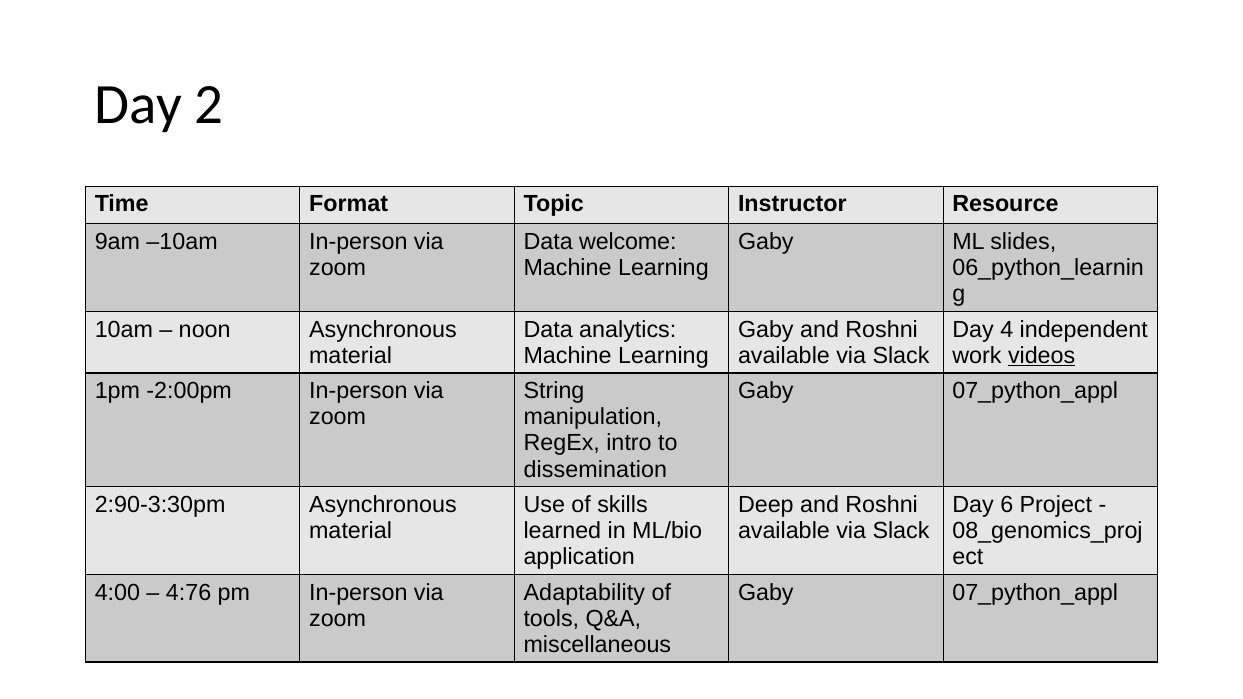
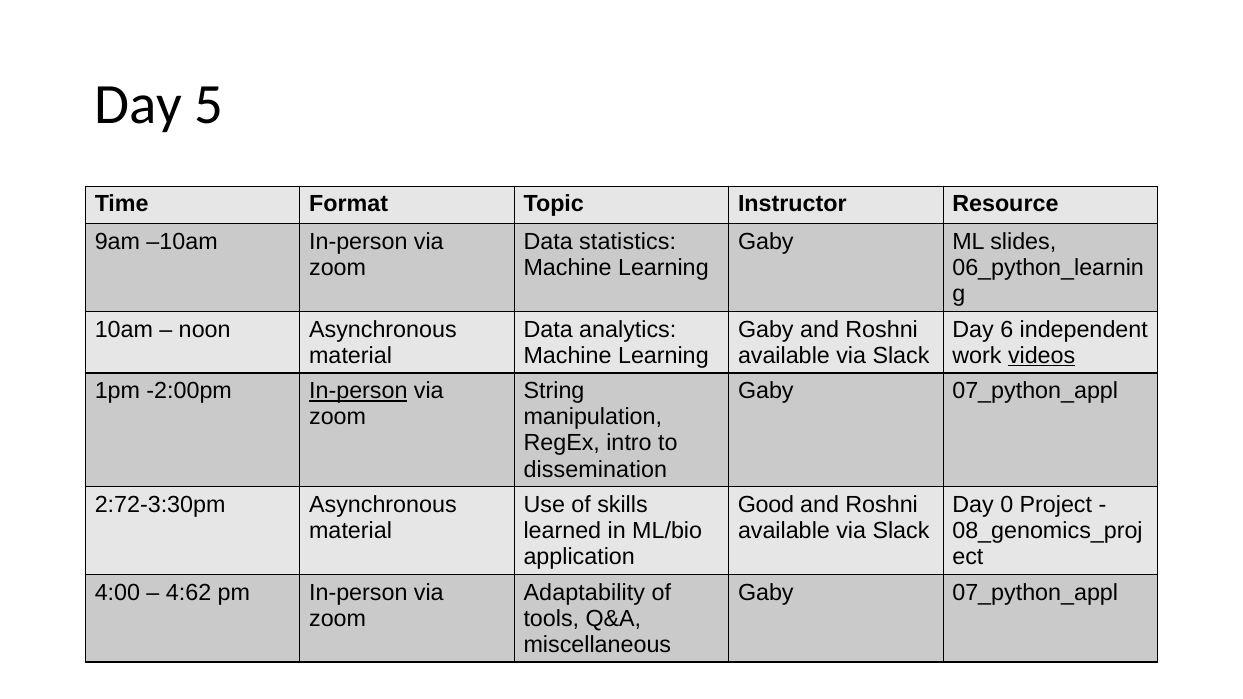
2: 2 -> 5 (209, 105)
welcome: welcome -> statistics (628, 242)
4: 4 -> 6 (1007, 330)
In-person underline: none -> present (358, 391)
2:90-3:30pm: 2:90-3:30pm -> 2:72-3:30pm (160, 505)
Deep: Deep -> Good (766, 505)
6: 6 -> 0 (1007, 505)
4:76: 4:76 -> 4:62 (189, 593)
